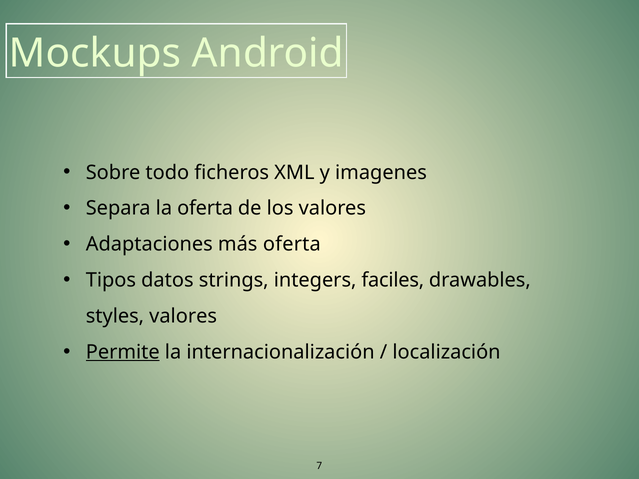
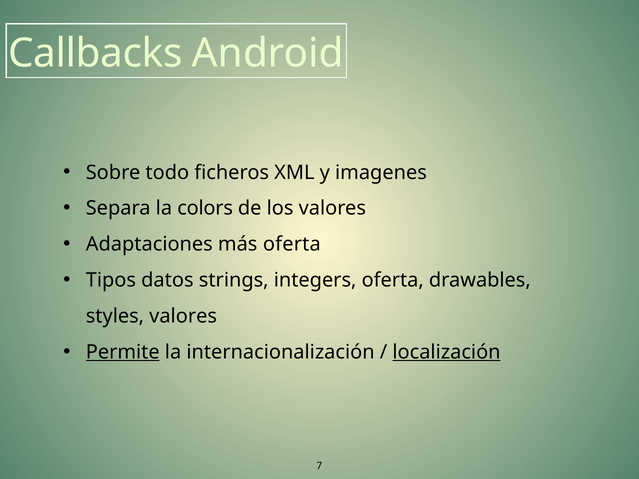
Mockups: Mockups -> Callbacks (95, 53)
la oferta: oferta -> colors (205, 208)
integers faciles: faciles -> oferta (393, 280)
localización underline: none -> present (447, 352)
